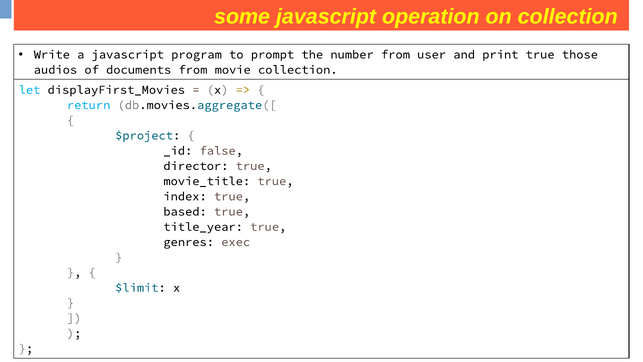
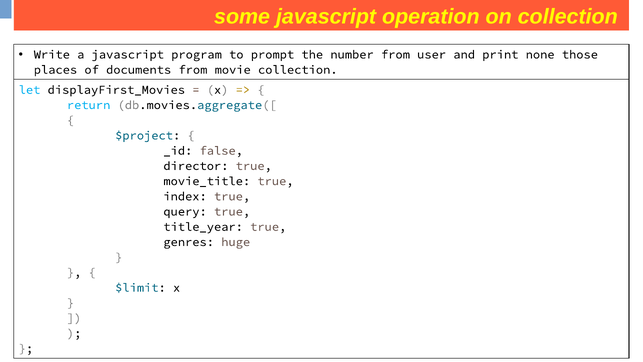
print true: true -> none (540, 54)
audios: audios -> places (55, 70)
based: based -> query (185, 211)
exec: exec -> huge (236, 242)
